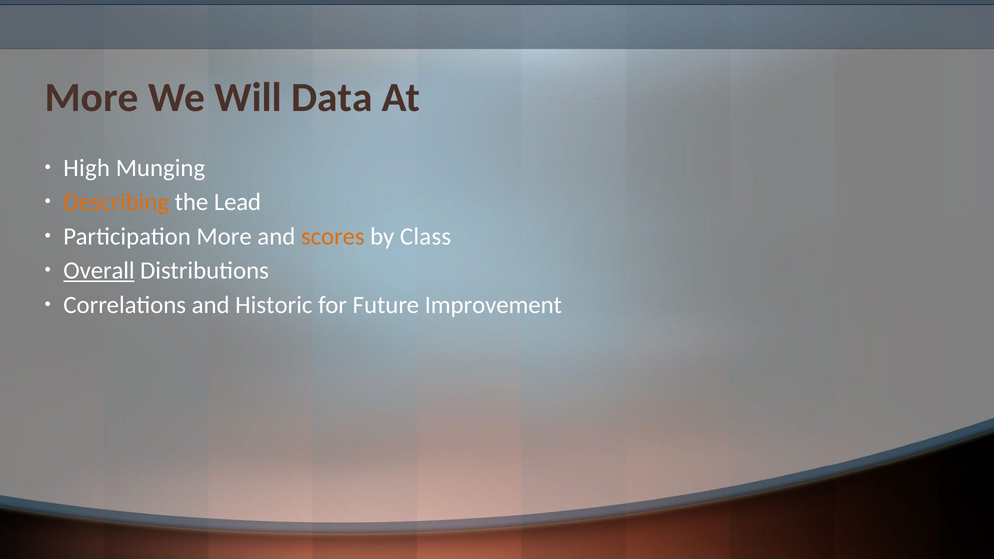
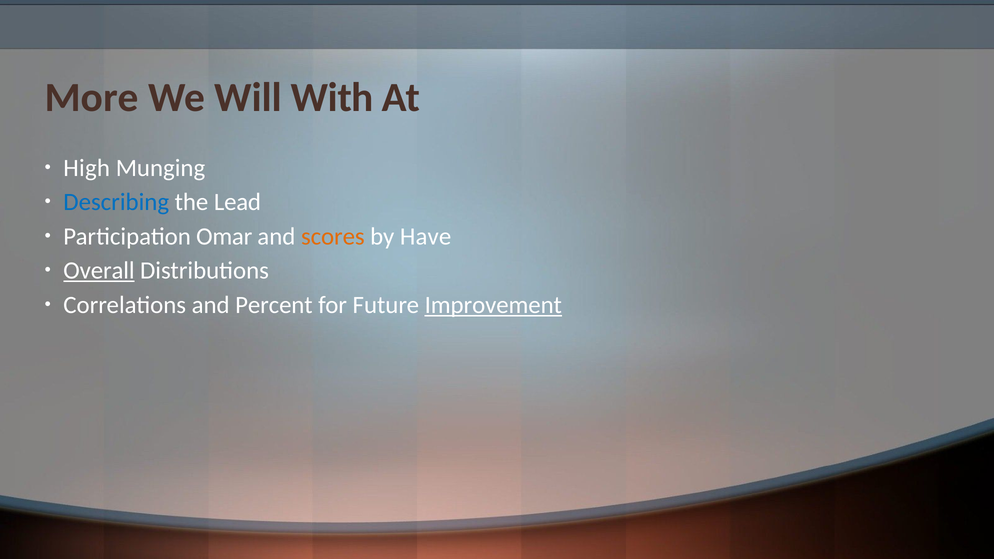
Data: Data -> With (332, 98)
Describing colour: orange -> blue (116, 202)
Participation More: More -> Omar (224, 236)
Class: Class -> Have (426, 236)
Historic: Historic -> Percent (274, 305)
Improvement underline: none -> present (493, 305)
